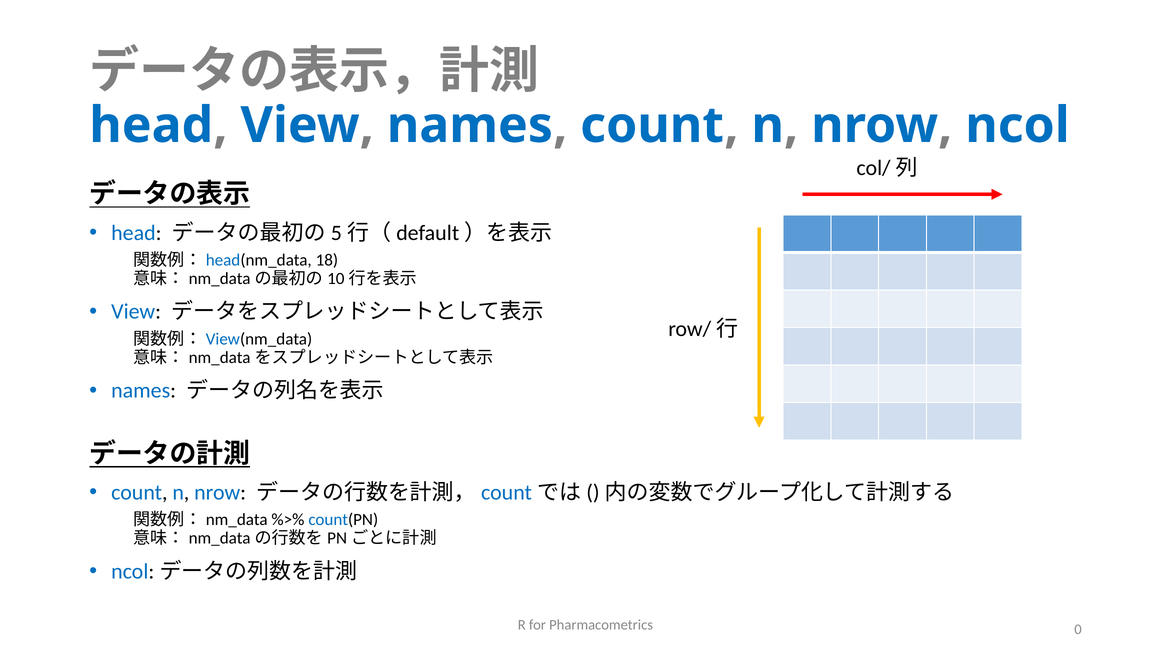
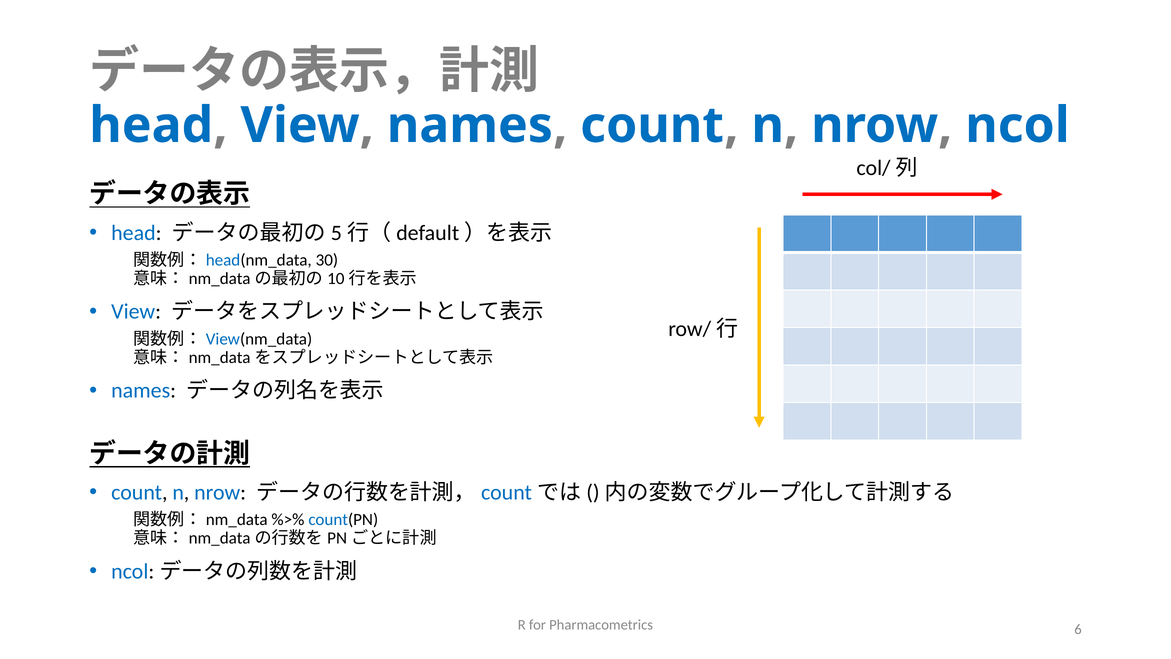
18: 18 -> 30 (327, 260)
0: 0 -> 6 (1078, 629)
